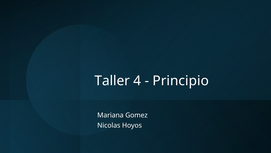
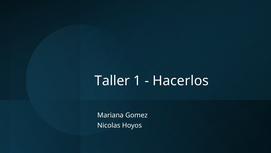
4: 4 -> 1 (137, 80)
Principio: Principio -> Hacerlos (181, 80)
